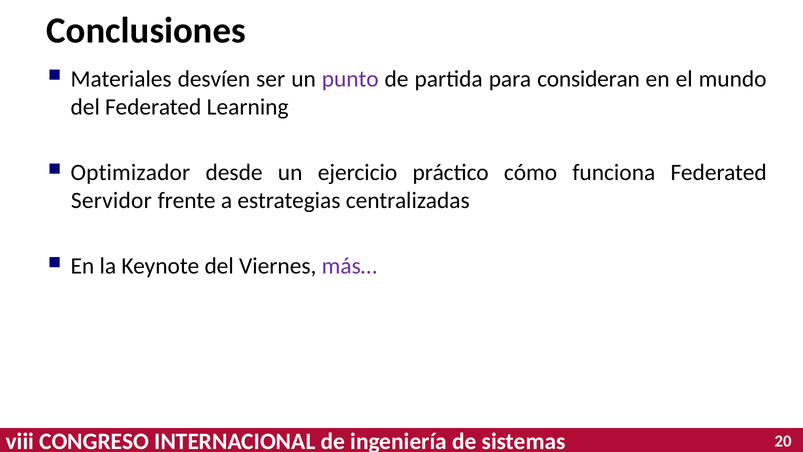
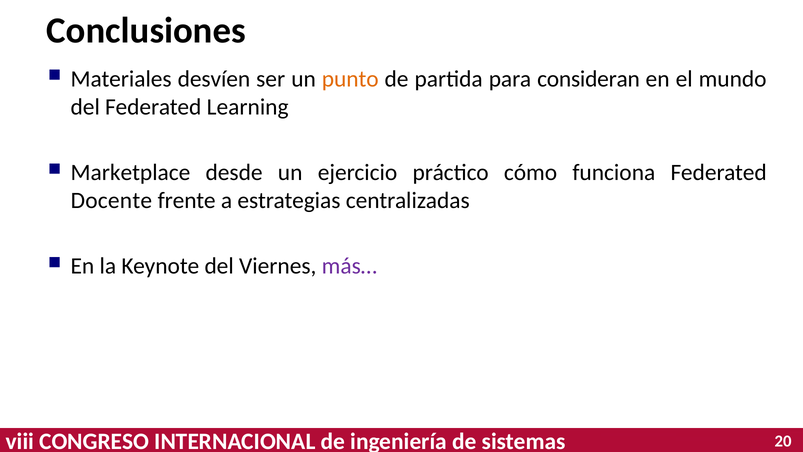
punto colour: purple -> orange (350, 79)
Optimizador: Optimizador -> Marketplace (130, 172)
Servidor: Servidor -> Docente (111, 201)
